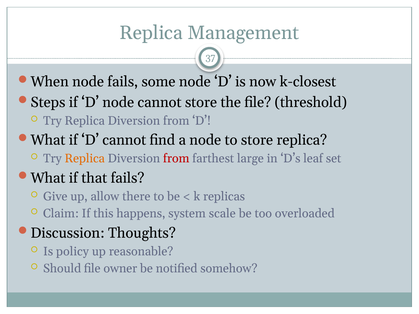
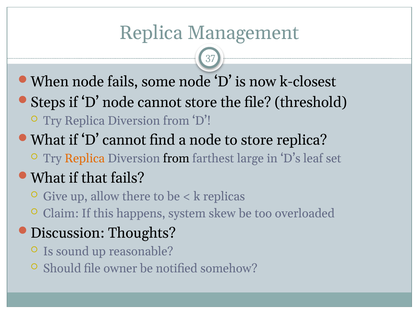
from colour: red -> black (176, 159)
scale: scale -> skew (222, 214)
policy: policy -> sound (73, 252)
